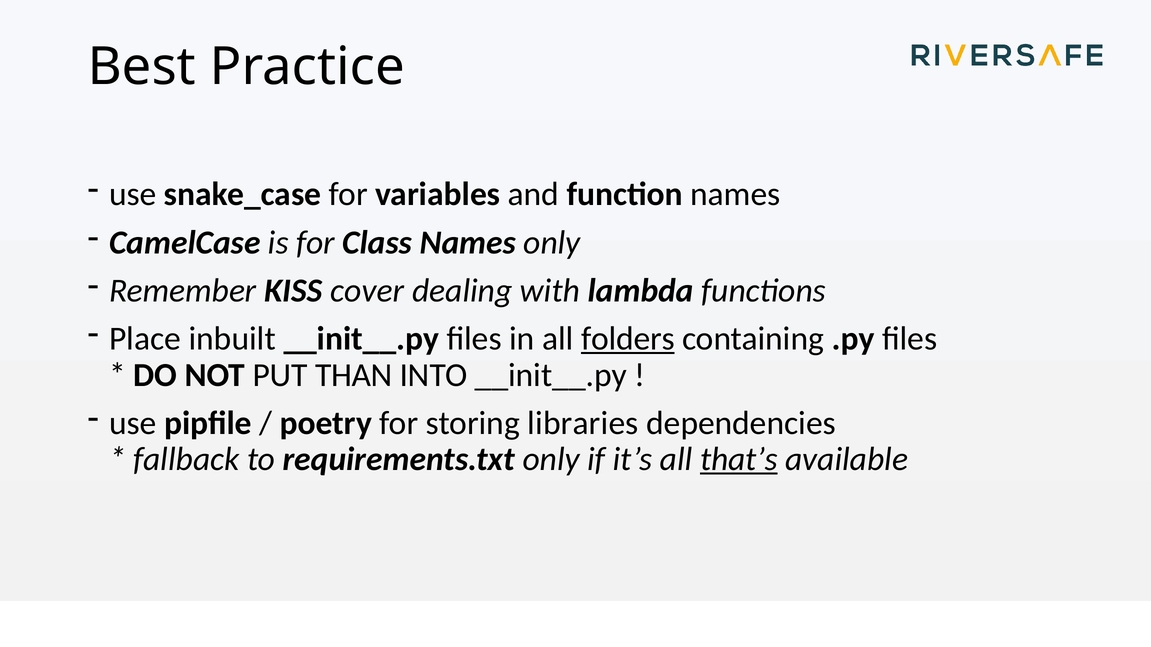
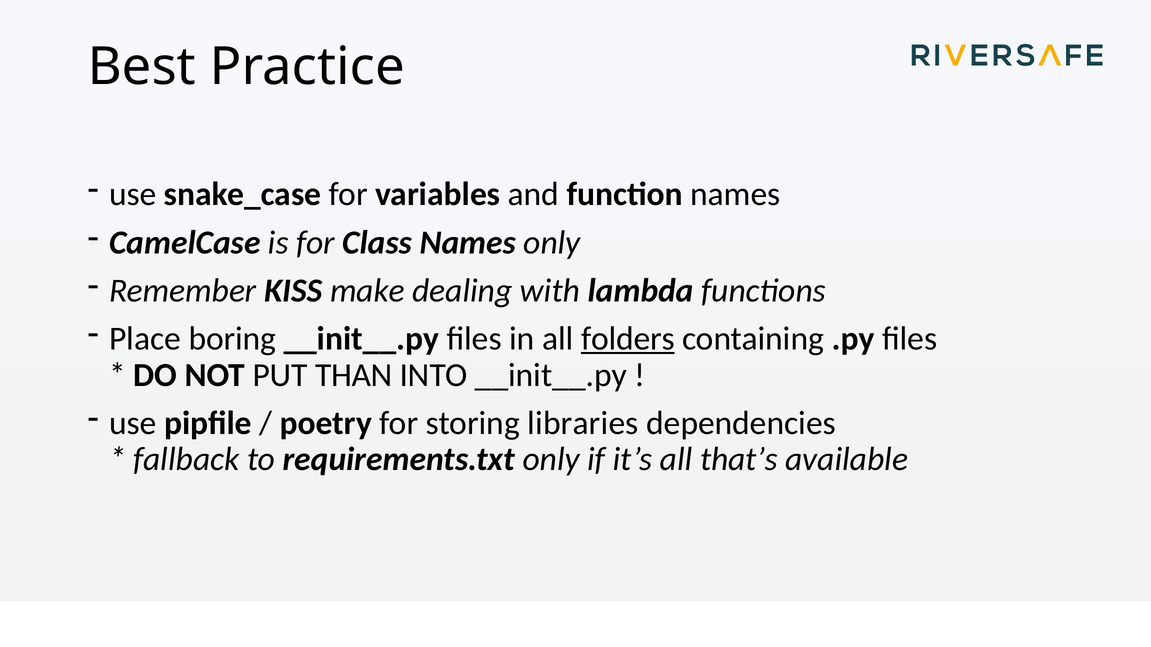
cover: cover -> make (367, 291)
inbuilt: inbuilt -> boring (232, 339)
that’s underline: present -> none (739, 460)
